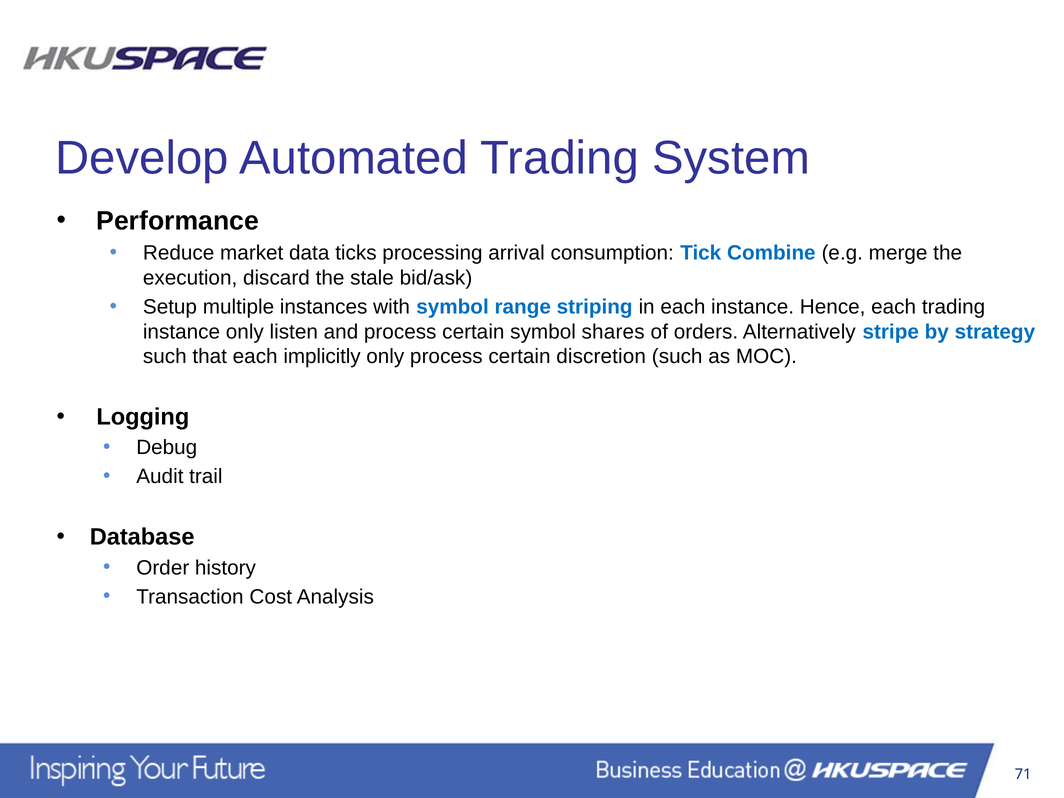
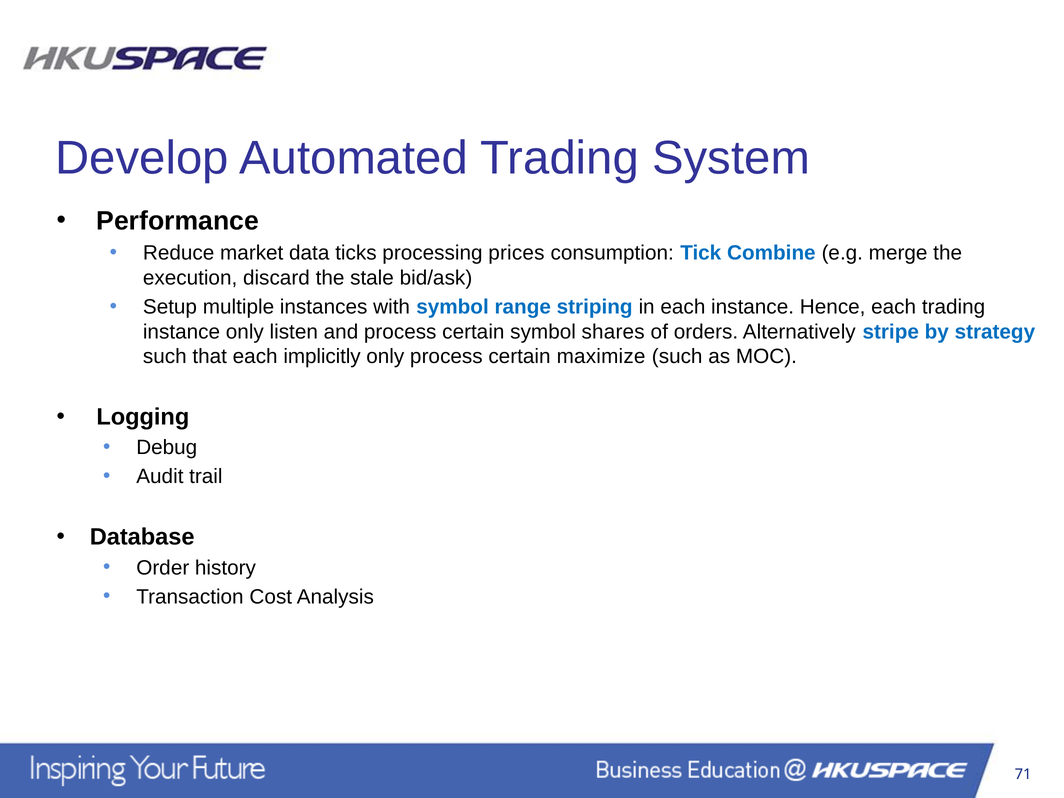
arrival: arrival -> prices (516, 253)
discretion: discretion -> maximize (601, 357)
